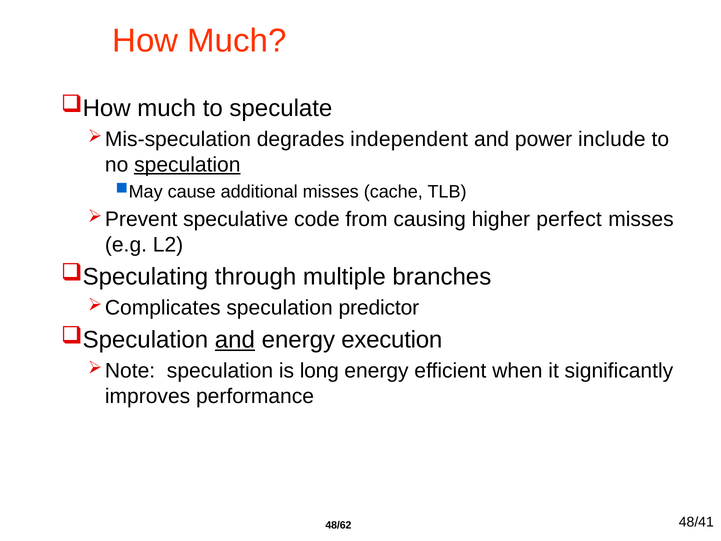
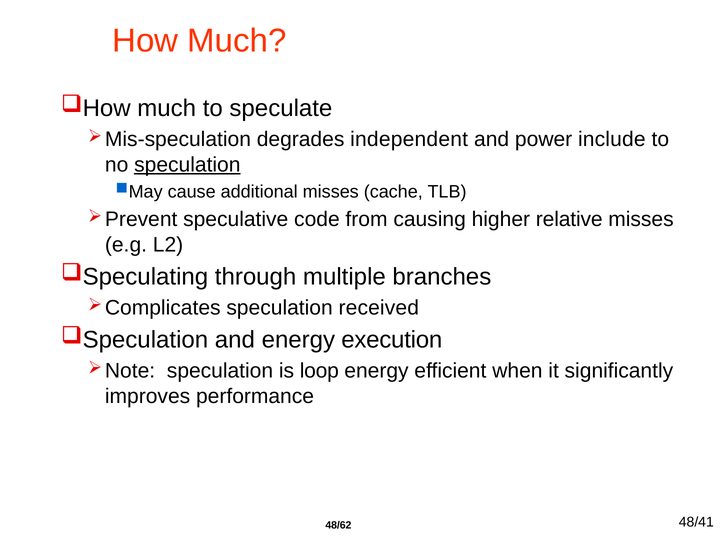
perfect: perfect -> relative (569, 219)
predictor: predictor -> received (379, 308)
and underline: present -> none (235, 340)
long: long -> loop (319, 371)
